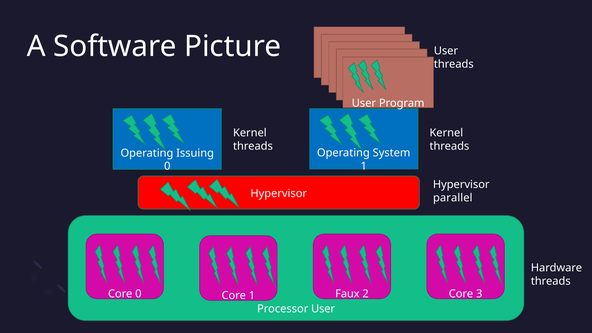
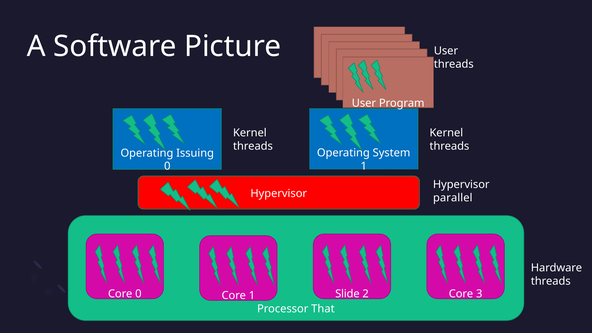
Faux: Faux -> Slide (347, 294)
Processor User: User -> That (323, 309)
